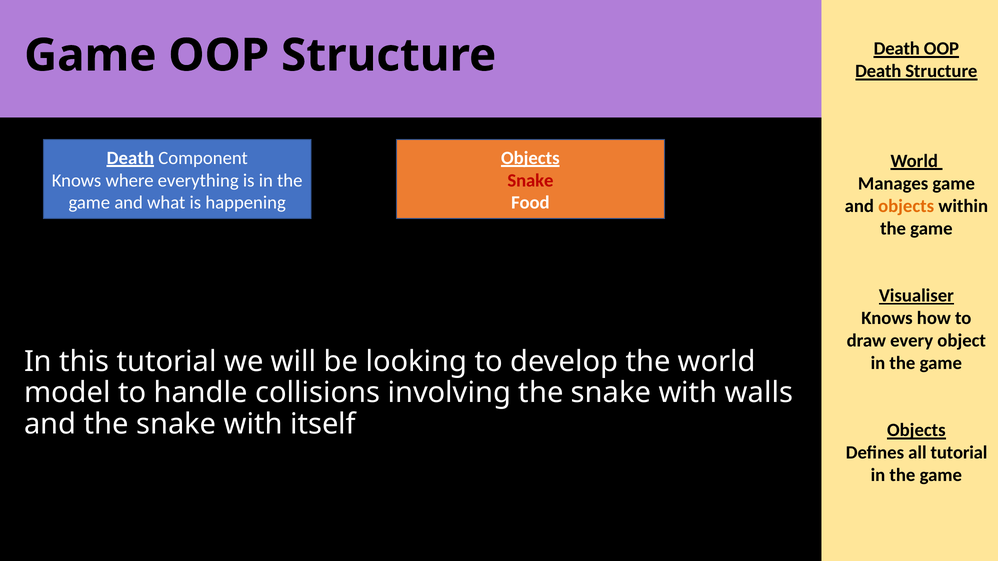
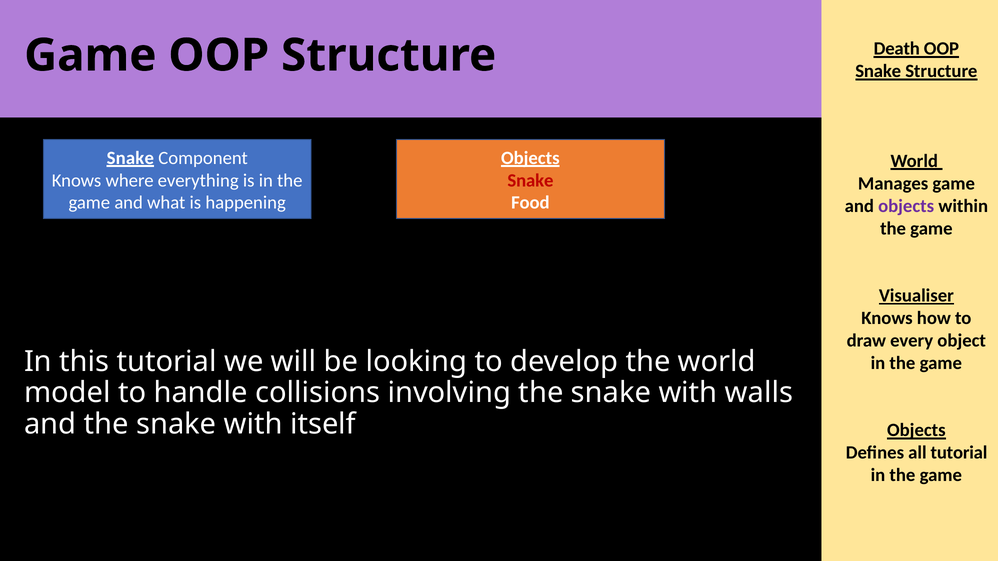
Death: Death -> Snake (878, 71)
Death: Death -> Snake (130, 158)
objects colour: orange -> purple (906, 206)
